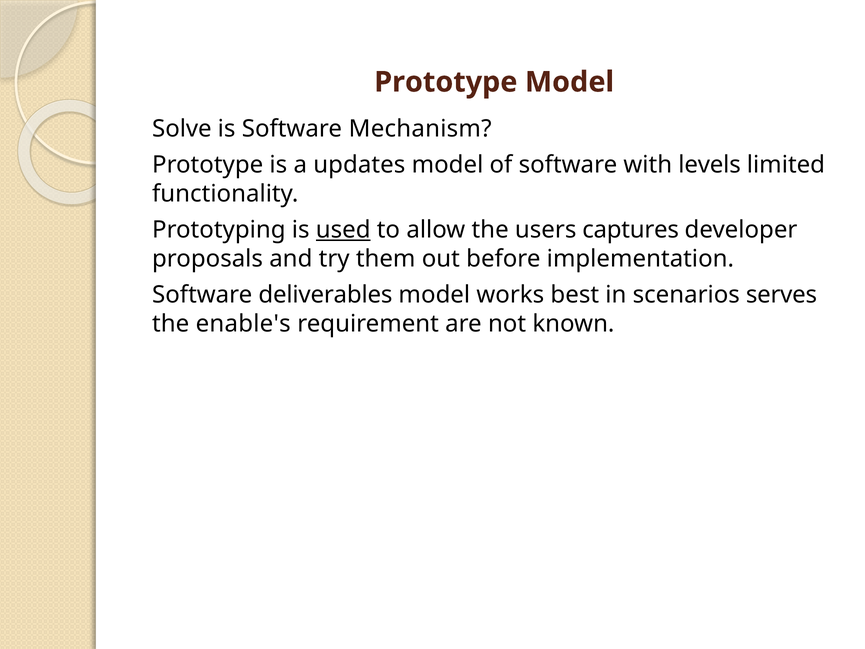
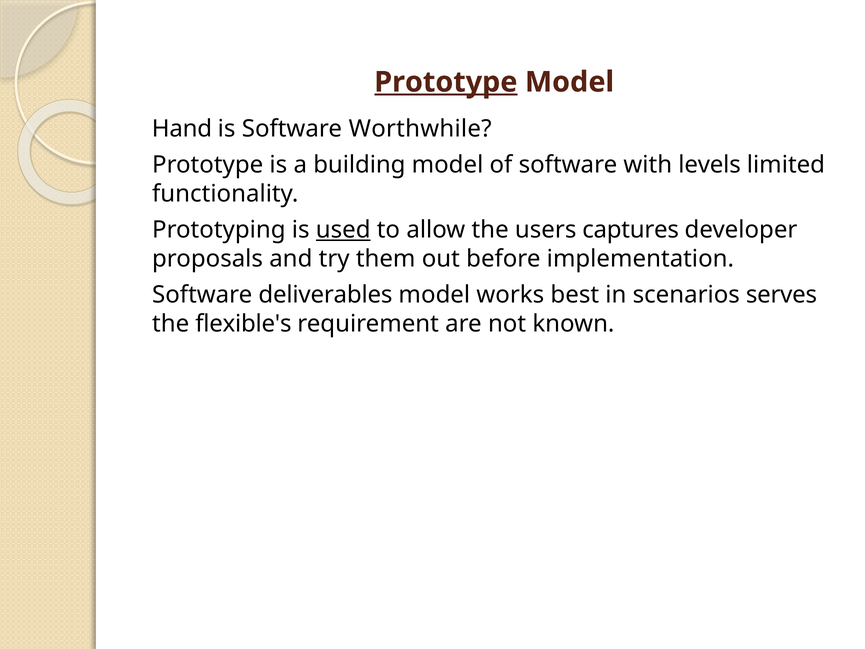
Prototype underline: none -> present (446, 82)
Solve: Solve -> Hand (182, 129)
Mechanism: Mechanism -> Worthwhile (420, 129)
updates: updates -> building (359, 165)
enable's: enable's -> flexible's (243, 323)
